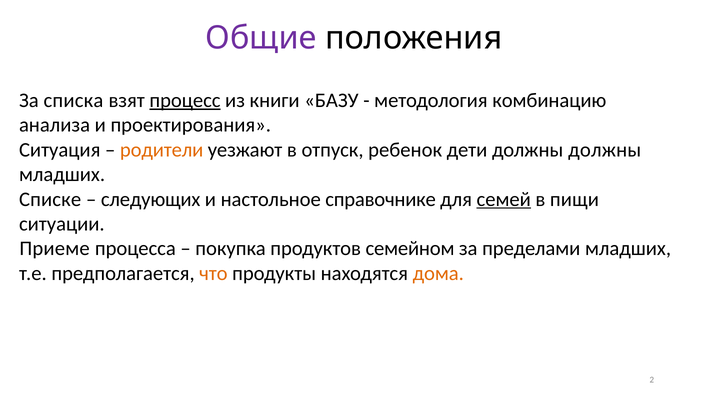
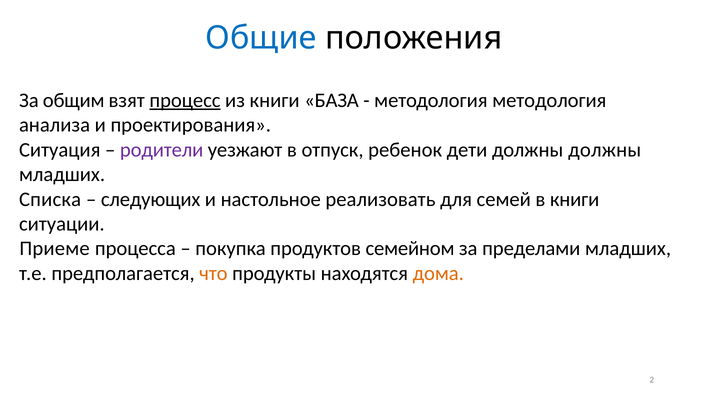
Общие colour: purple -> blue (261, 38)
списка: списка -> общим (74, 100)
БАЗУ: БАЗУ -> БАЗА (332, 100)
методология комбинацию: комбинацию -> методология (549, 100)
родители colour: orange -> purple (162, 150)
Списке: Списке -> Списка (50, 199)
справочнике: справочнике -> реализовать (380, 199)
семей underline: present -> none (504, 199)
в пищи: пищи -> книги (575, 199)
